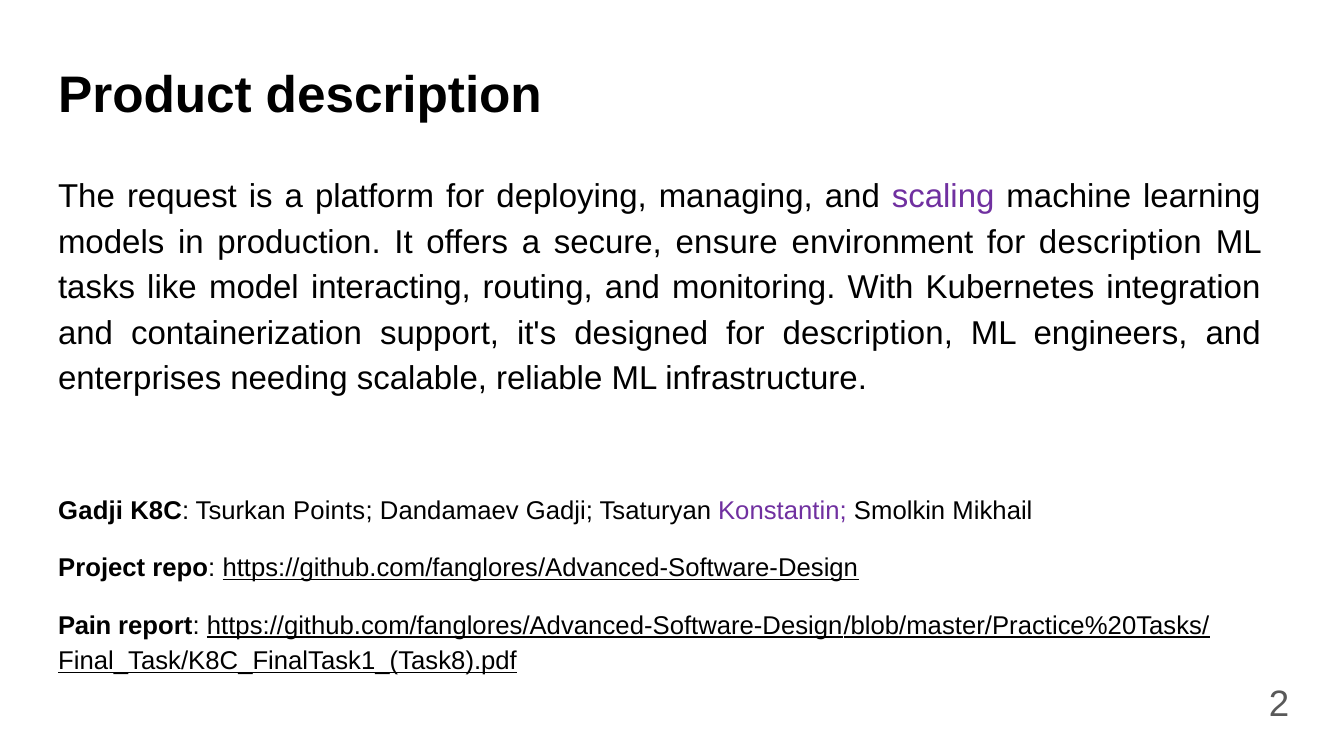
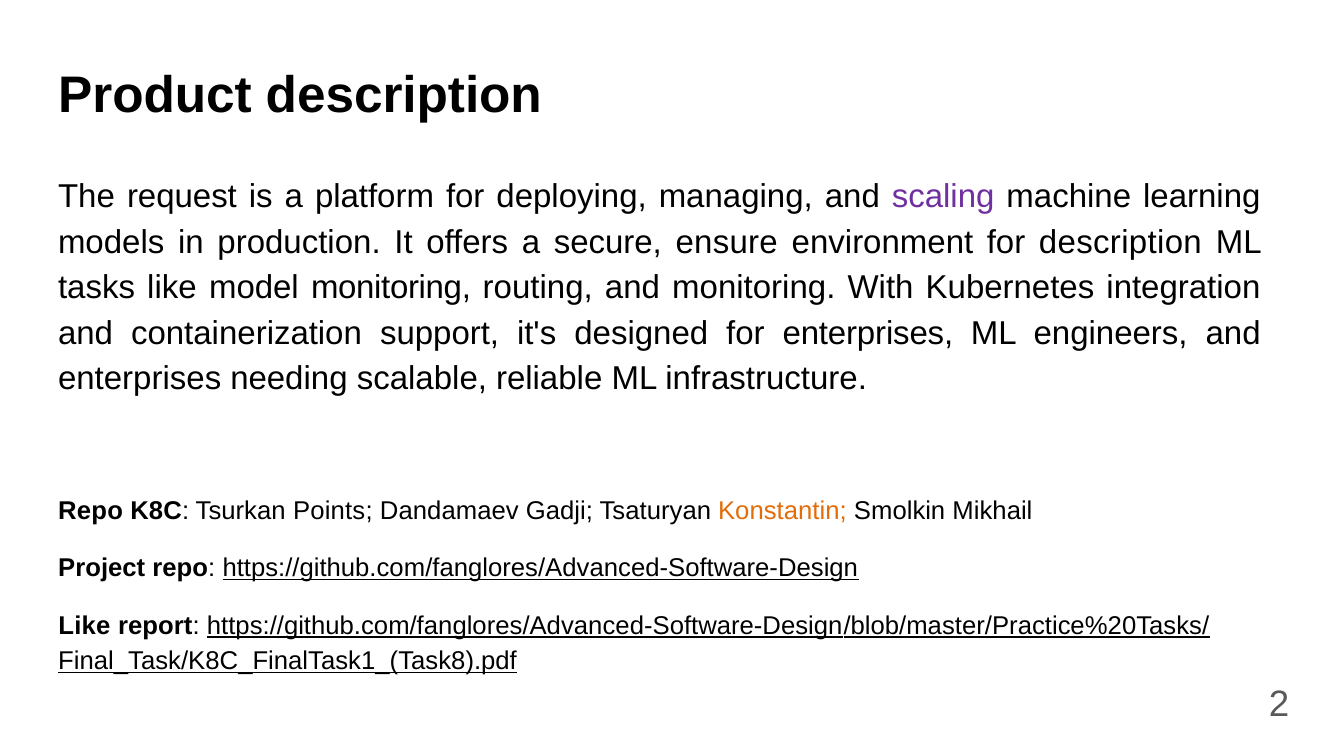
model interacting: interacting -> monitoring (391, 288)
designed for description: description -> enterprises (868, 333)
Gadji: Gadji -> Repo (91, 511)
Konstantin colour: purple -> orange (782, 511)
Pain: Pain -> Like (84, 625)
